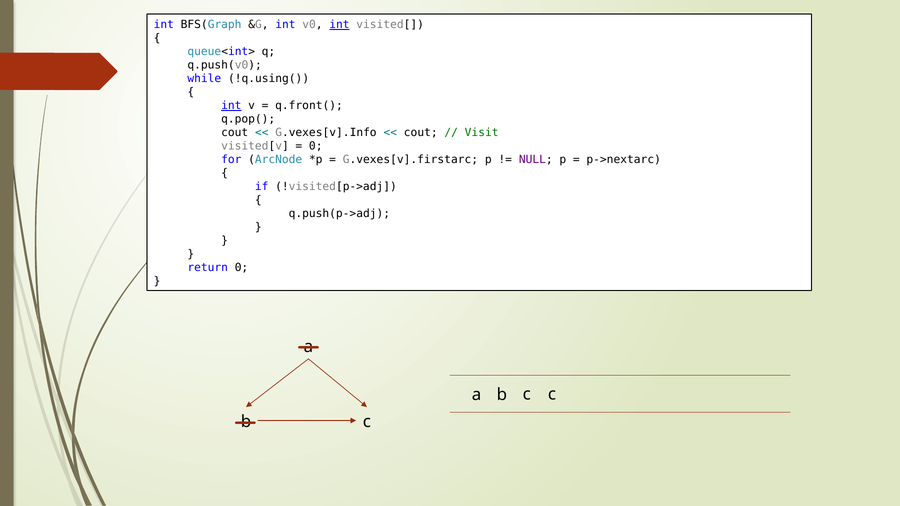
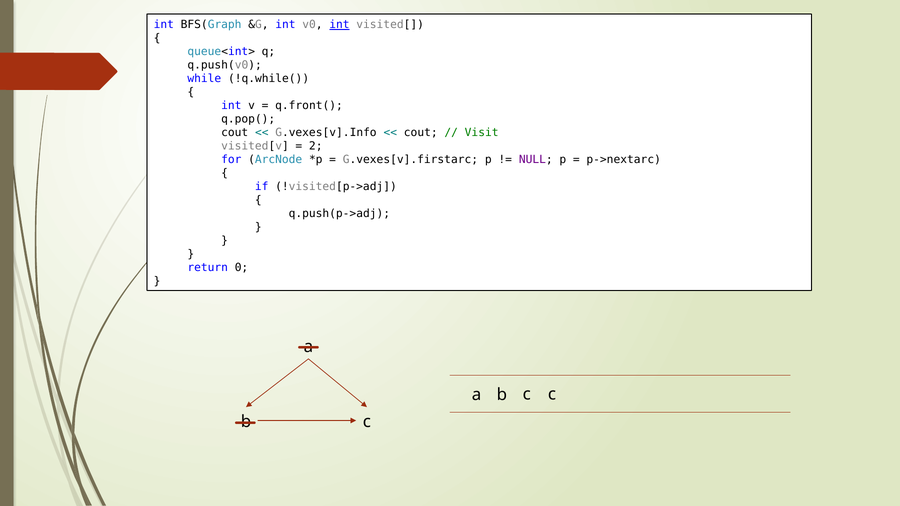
!q.using(: !q.using( -> !q.while( (269, 79)
int underline: present -> none (231, 106)
0: 0 -> 2 (316, 146)
